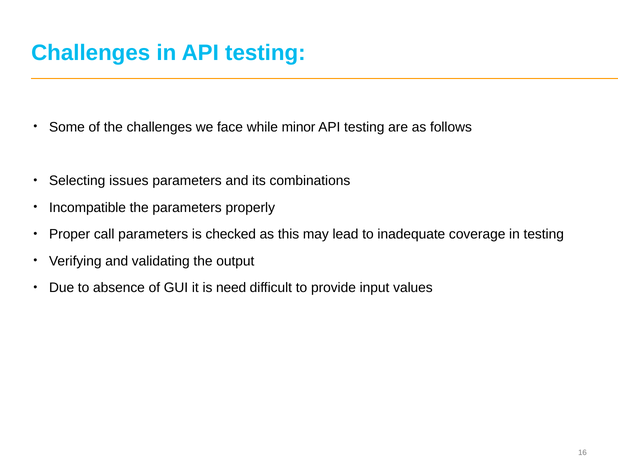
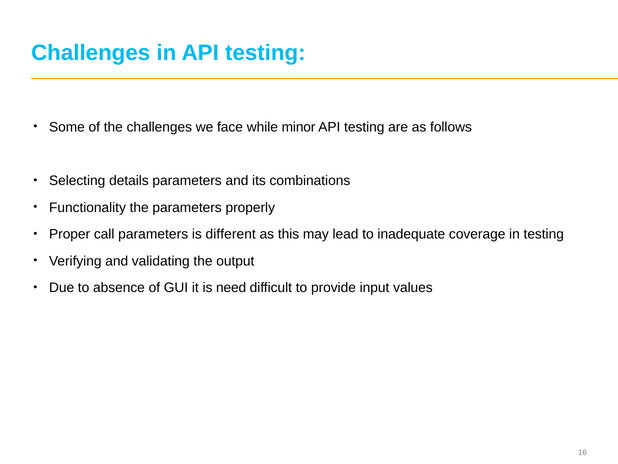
issues: issues -> details (129, 181)
Incompatible: Incompatible -> Functionality (87, 207)
checked: checked -> different (231, 234)
